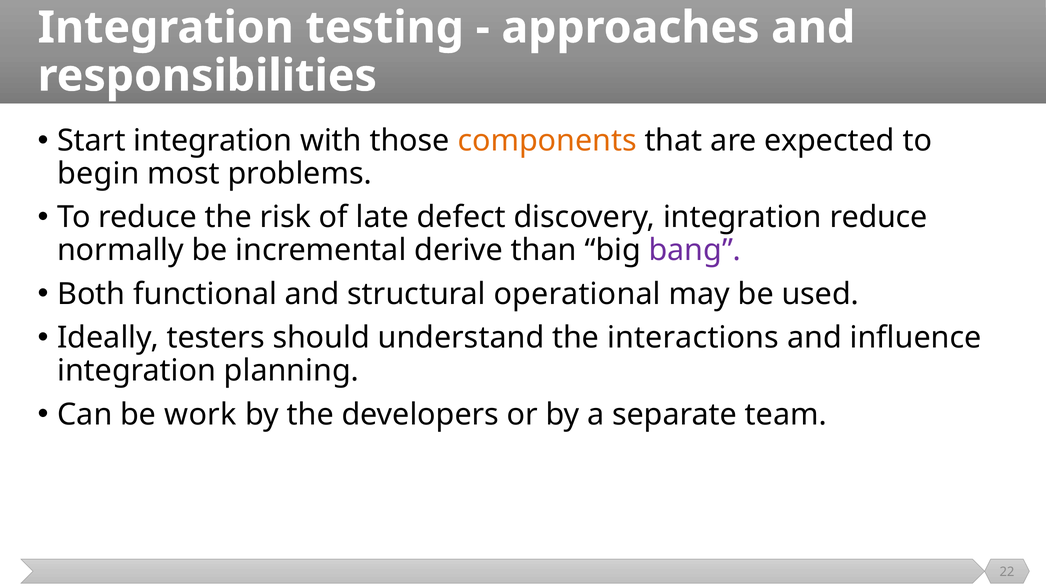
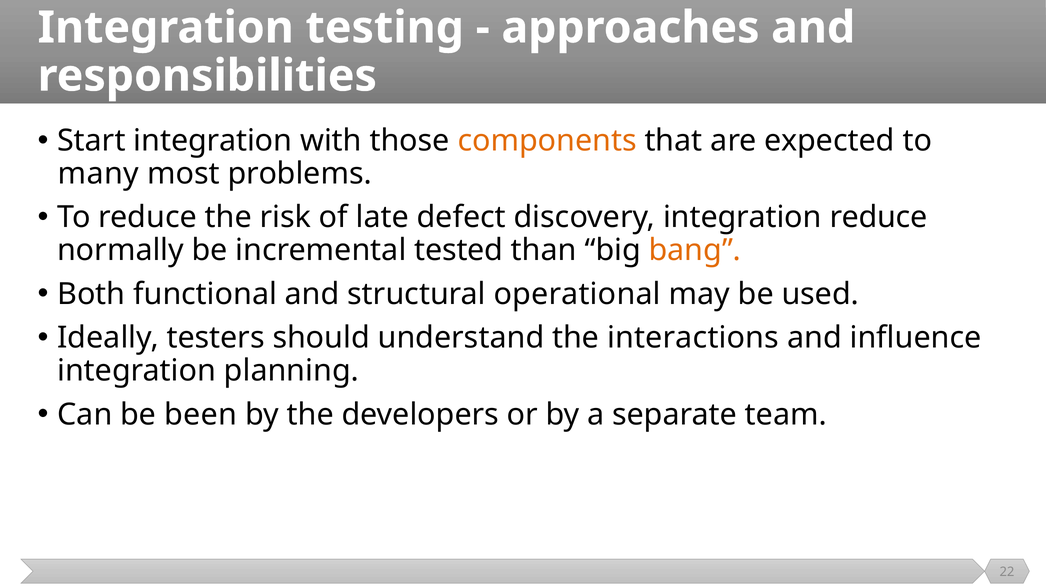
begin: begin -> many (98, 174)
derive: derive -> tested (459, 250)
bang colour: purple -> orange (695, 250)
work: work -> been (201, 415)
